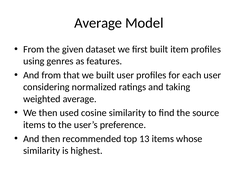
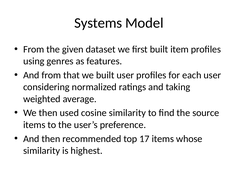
Average: Average -> Systems (98, 23)
13: 13 -> 17 (144, 139)
